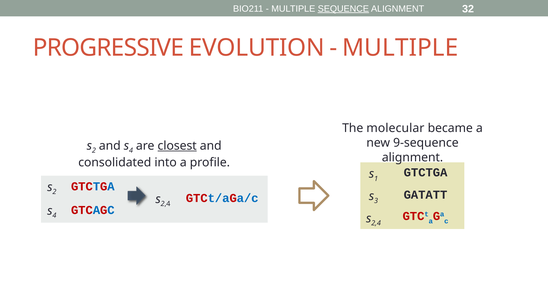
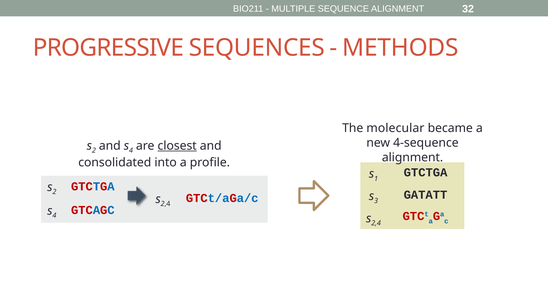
SEQUENCE underline: present -> none (343, 9)
EVOLUTION: EVOLUTION -> SEQUENCES (257, 48)
MULTIPLE: MULTIPLE -> METHODS (400, 48)
9-sequence: 9-sequence -> 4-sequence (426, 143)
